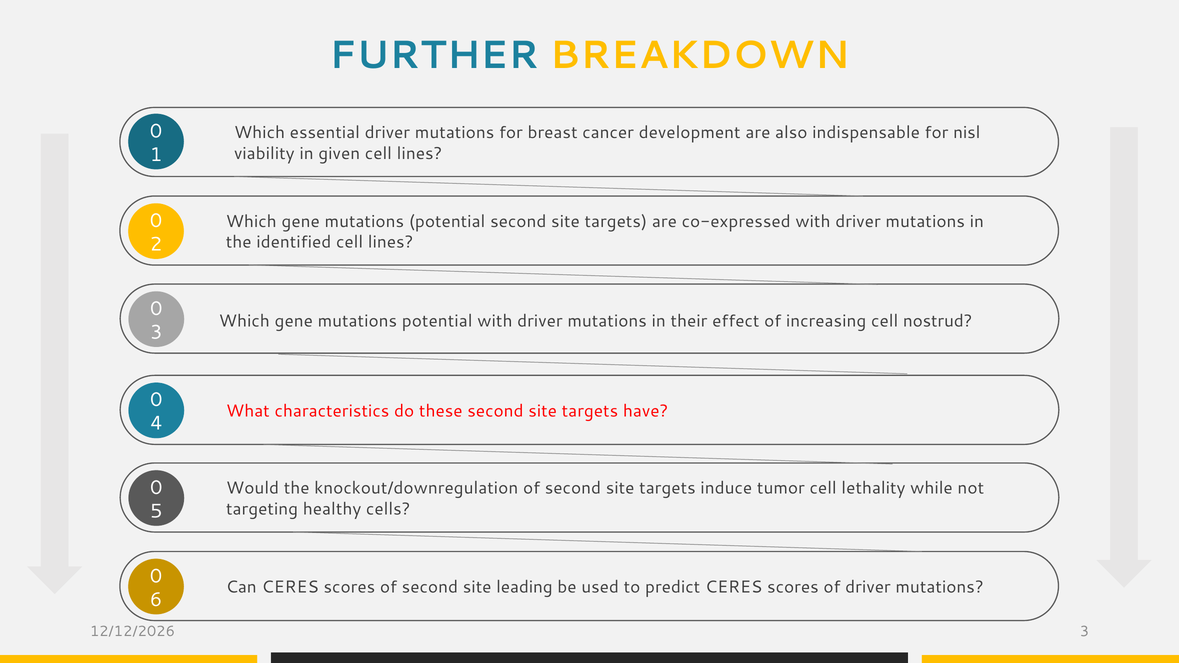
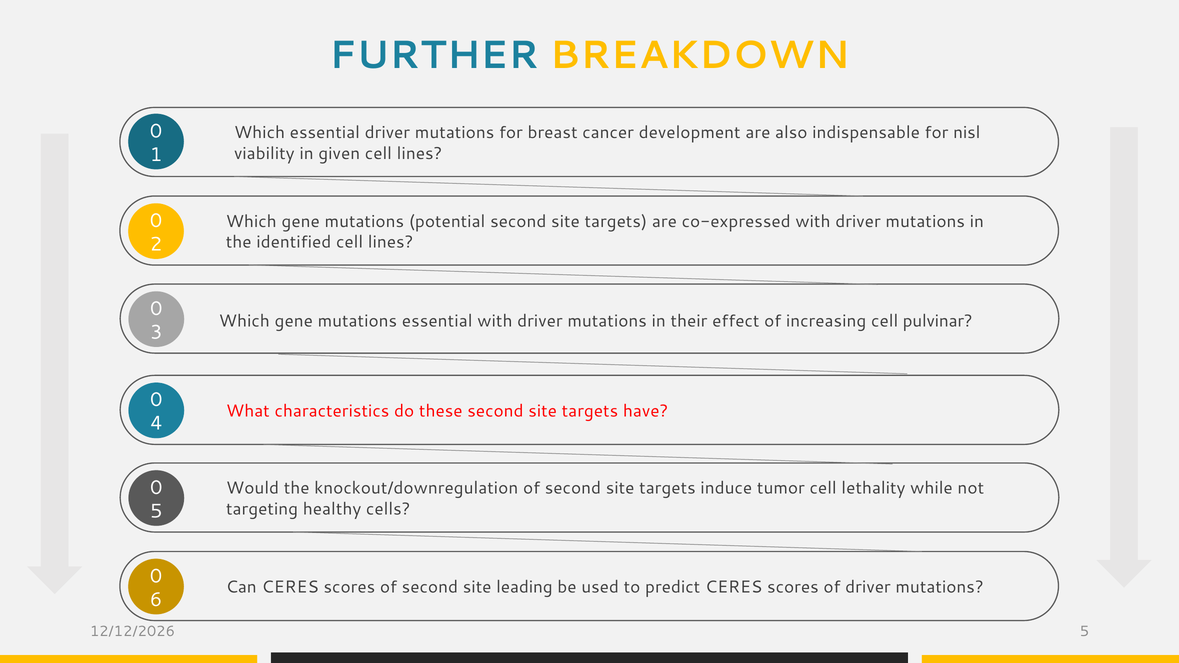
potential: potential -> essential (437, 321)
nostrud: nostrud -> pulvinar (938, 321)
3: 3 -> 5 (1084, 632)
